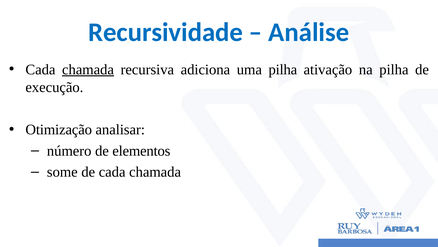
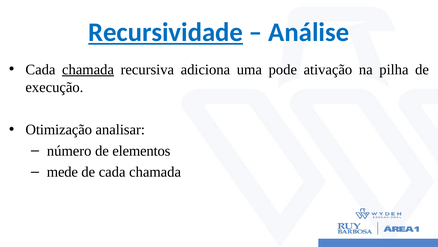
Recursividade underline: none -> present (166, 32)
uma pilha: pilha -> pode (283, 69)
some: some -> mede (62, 172)
